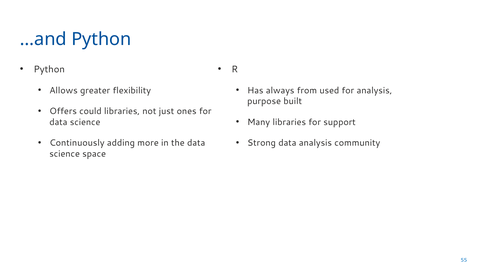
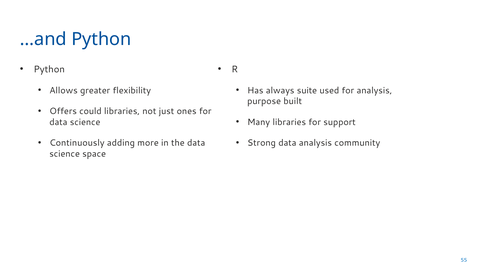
from: from -> suite (307, 90)
